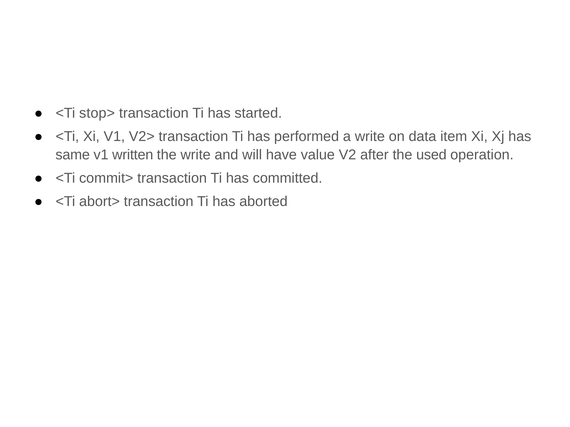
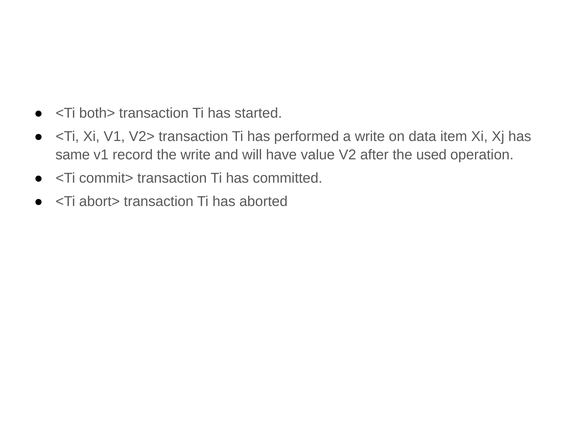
stop>: stop> -> both> (97, 113)
written: written -> record (133, 155)
